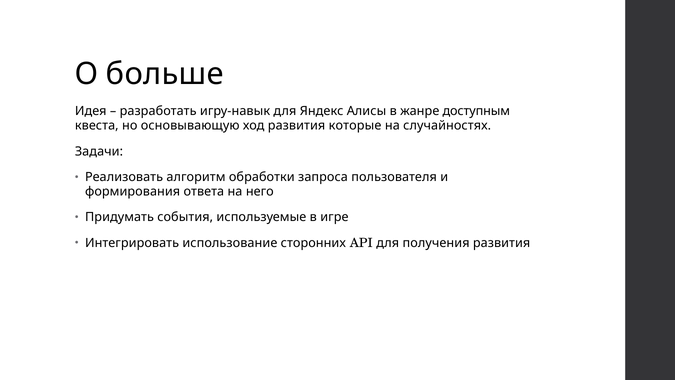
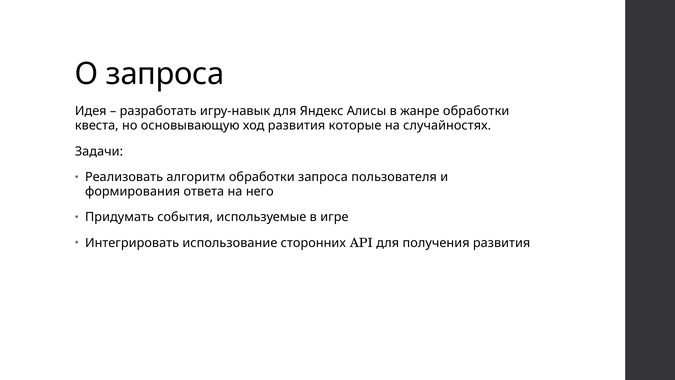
О больше: больше -> запроса (165, 74)
жанре доступным: доступным -> обработки (476, 111)
